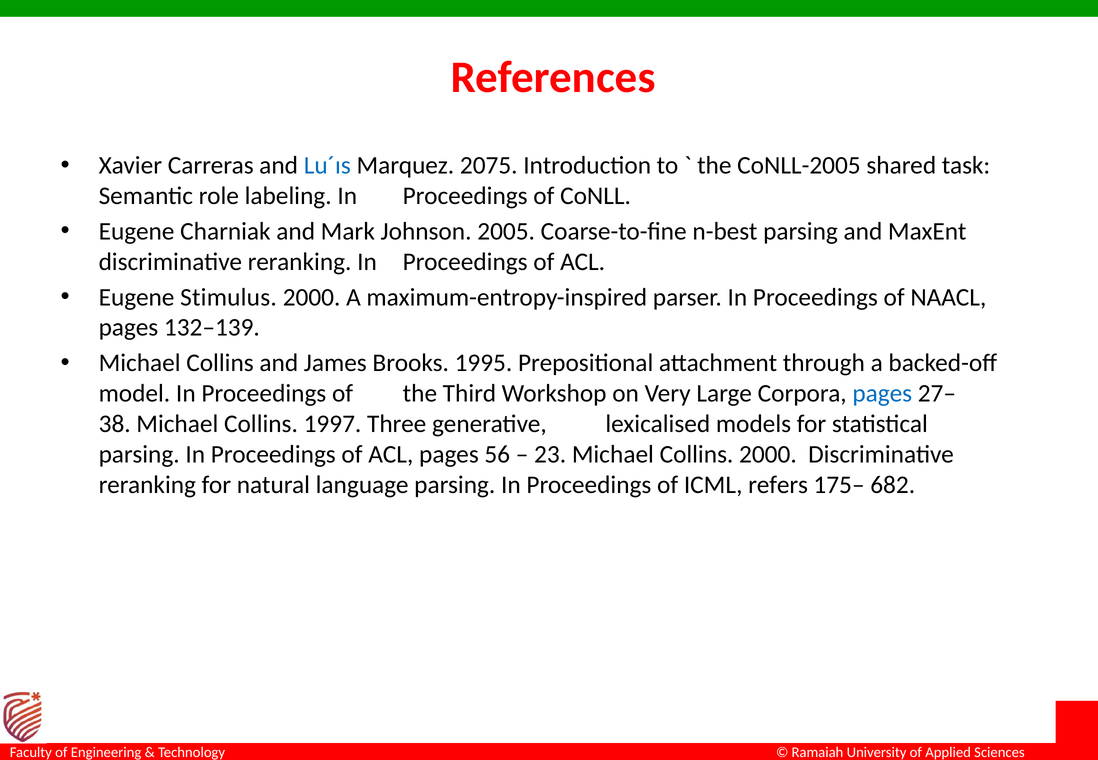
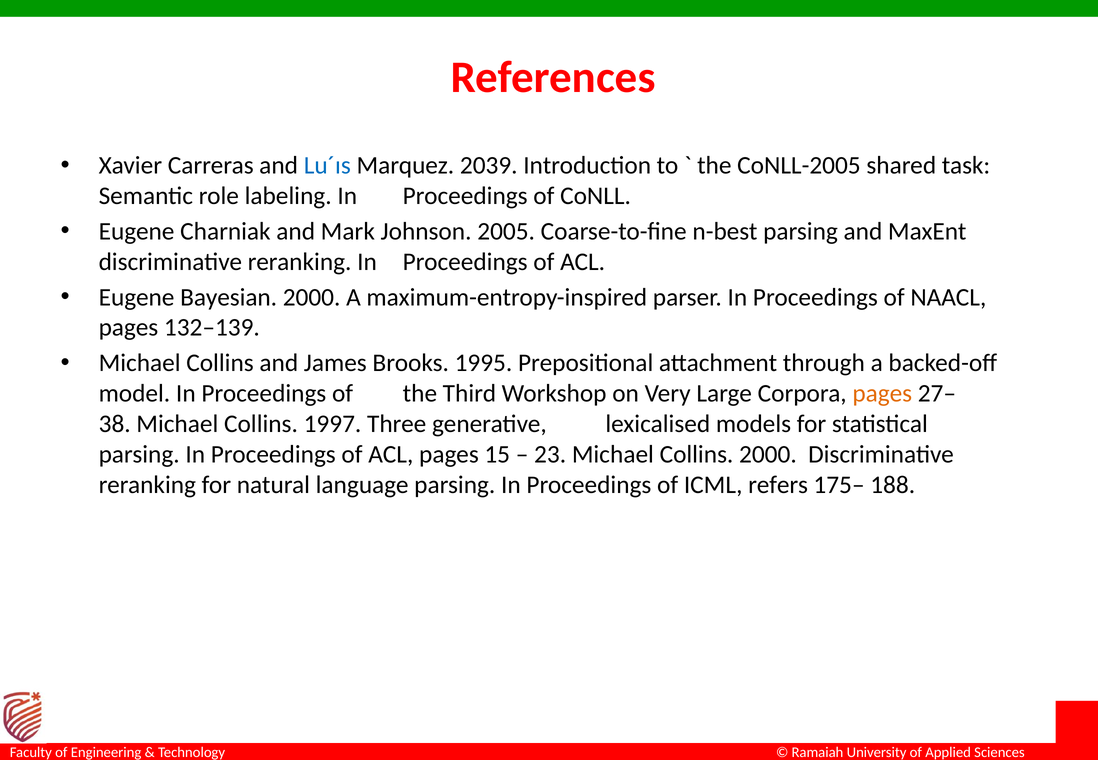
2075: 2075 -> 2039 (489, 166)
Stimulus: Stimulus -> Bayesian (229, 297)
pages colour: blue -> orange (882, 394)
56: 56 -> 15 (497, 454)
682: 682 -> 188 (893, 485)
